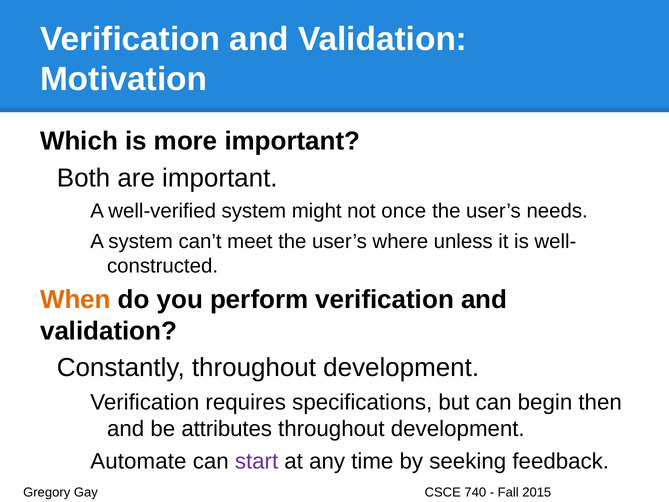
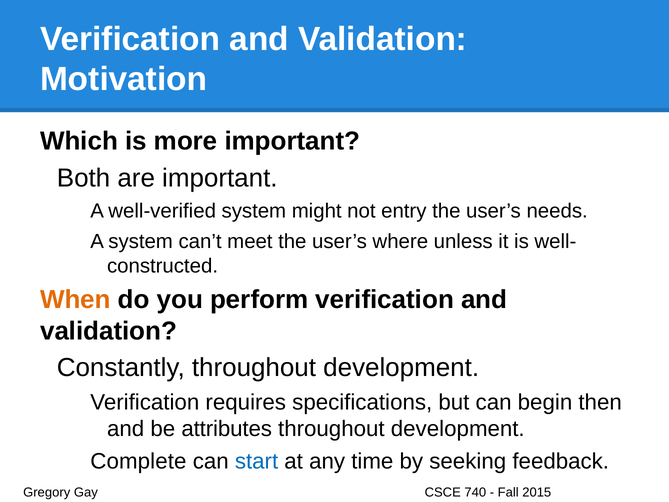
once: once -> entry (404, 211)
Automate: Automate -> Complete (138, 461)
start colour: purple -> blue (257, 461)
